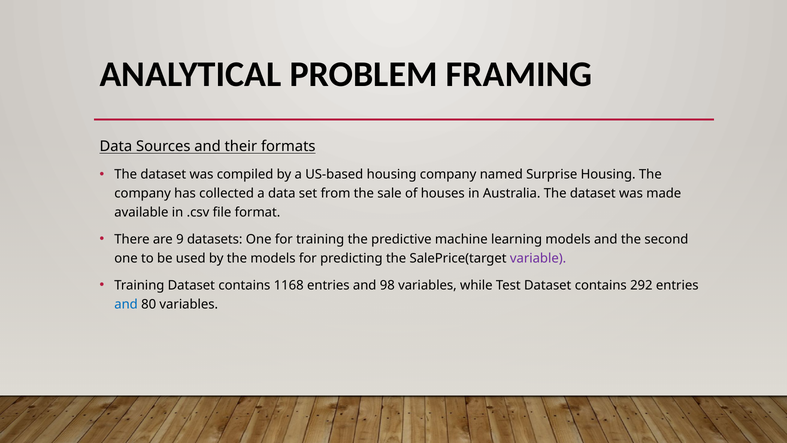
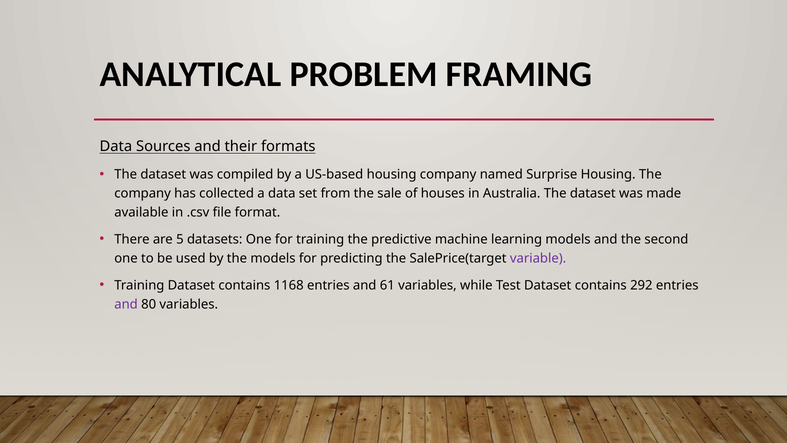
9: 9 -> 5 (180, 239)
98: 98 -> 61 (387, 285)
and colour: blue -> purple (126, 304)
